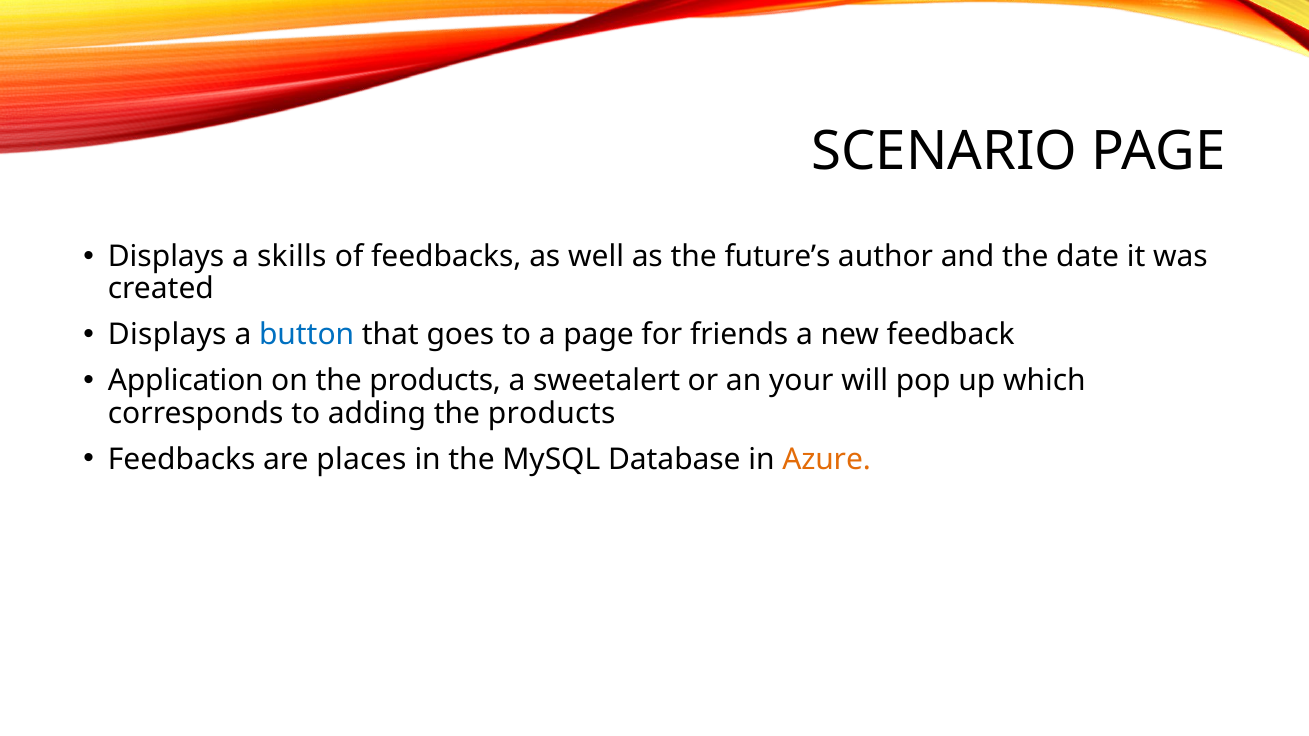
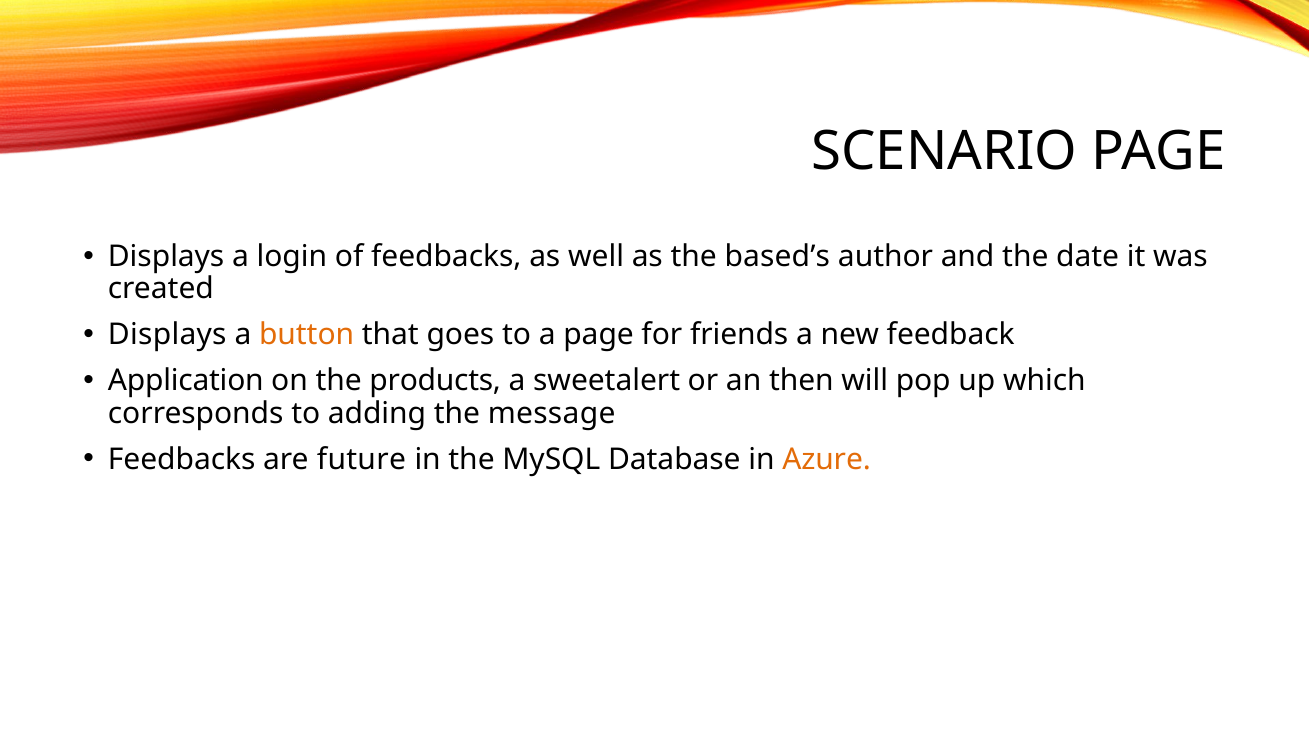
skills: skills -> login (292, 257)
future’s: future’s -> based’s (777, 257)
button colour: blue -> orange (307, 335)
your: your -> then (801, 381)
adding the products: products -> message (552, 413)
places: places -> future (361, 459)
